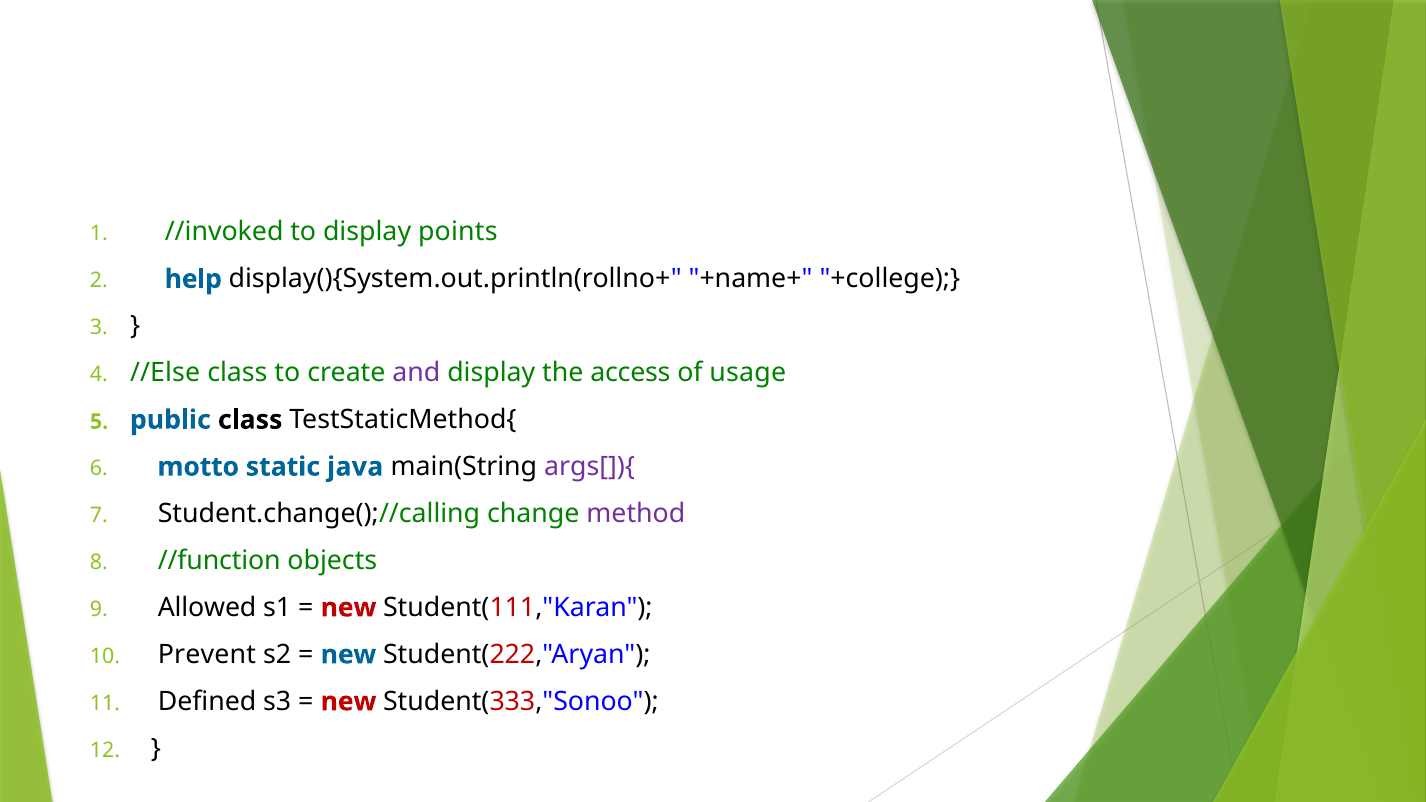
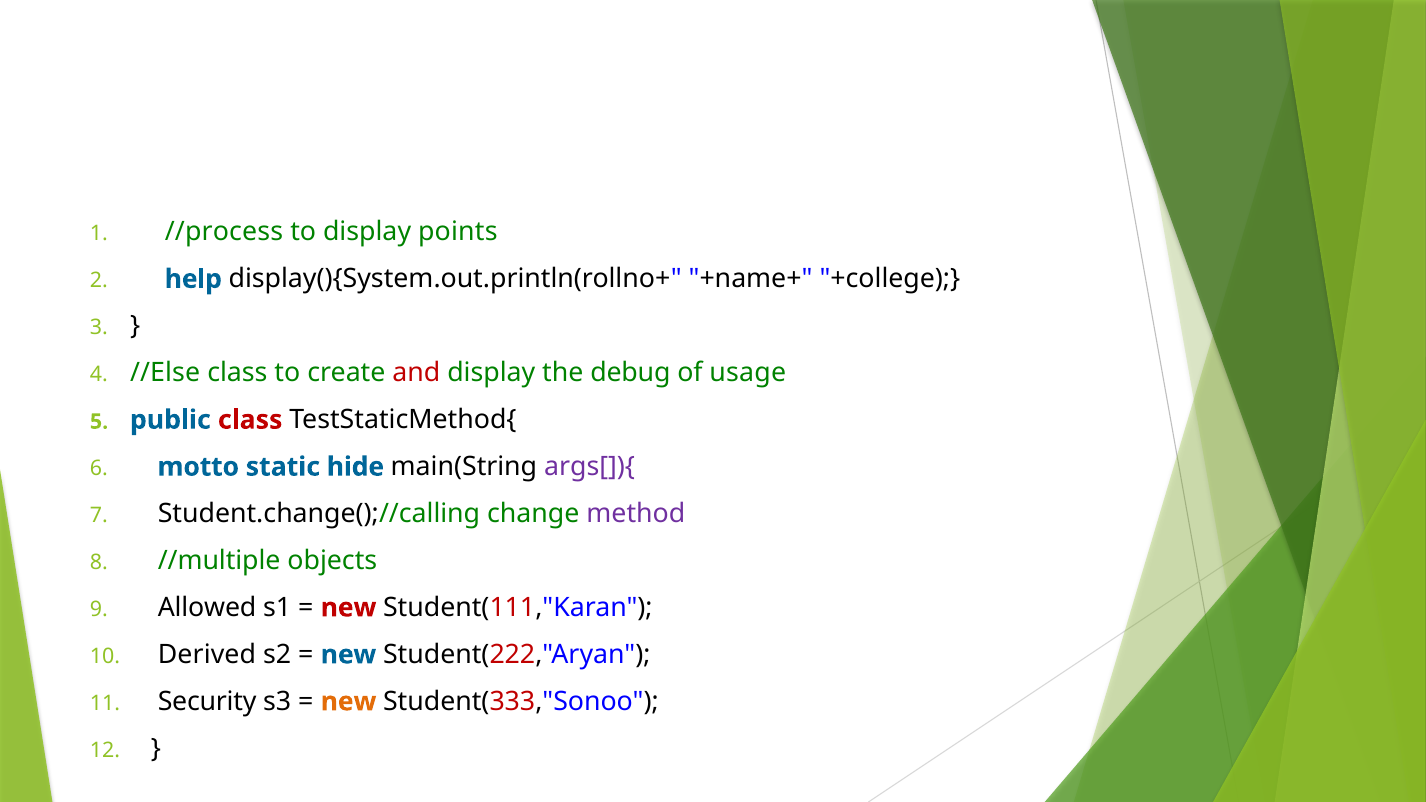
//invoked: //invoked -> //process (224, 232)
and colour: purple -> red (416, 373)
access: access -> debug (630, 373)
class colour: black -> red (250, 420)
java: java -> hide (355, 467)
//function: //function -> //multiple (219, 561)
Prevent: Prevent -> Derived (207, 655)
Defined: Defined -> Security (207, 702)
new colour: red -> orange (348, 702)
